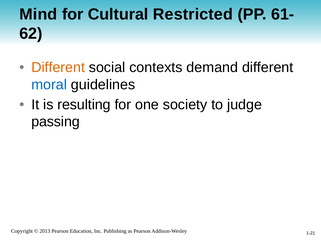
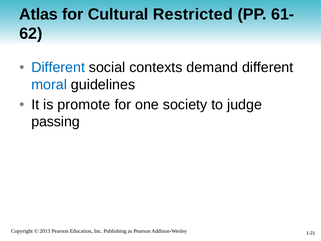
Mind: Mind -> Atlas (39, 14)
Different colour: orange -> blue (58, 67)
resulting: resulting -> promote (84, 104)
